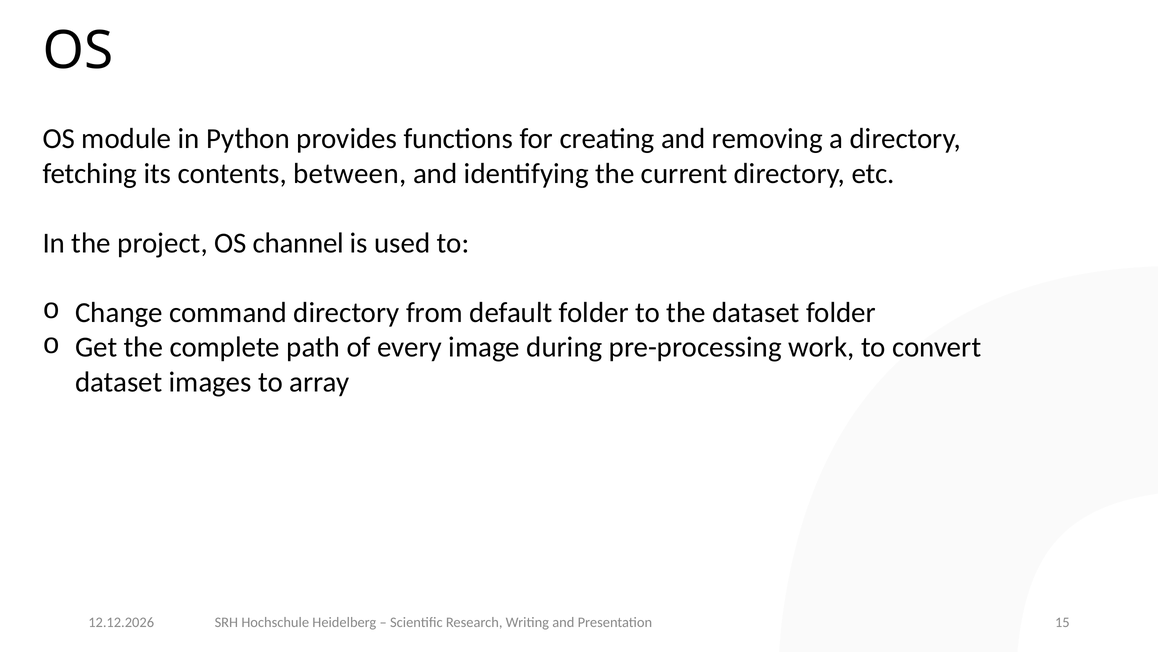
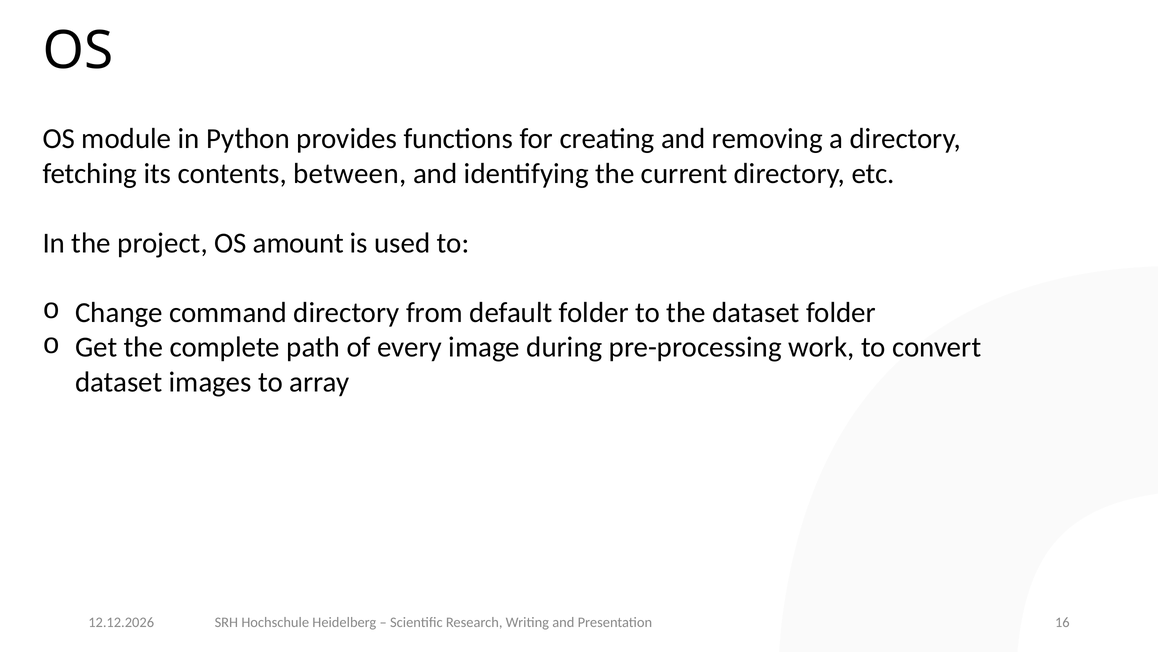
channel: channel -> amount (298, 243)
15: 15 -> 16 (1062, 622)
